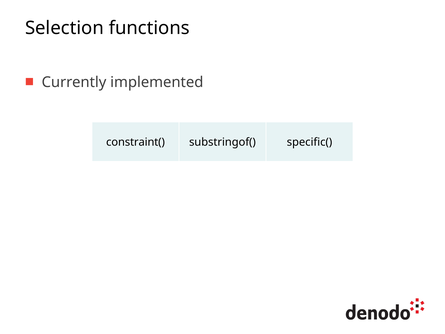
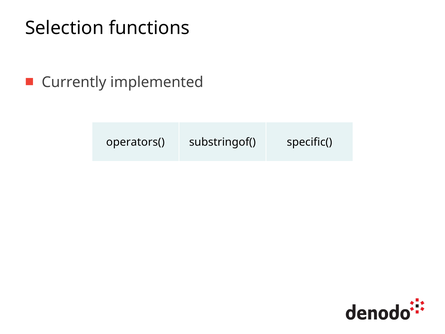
constraint(: constraint( -> operators( (135, 142)
